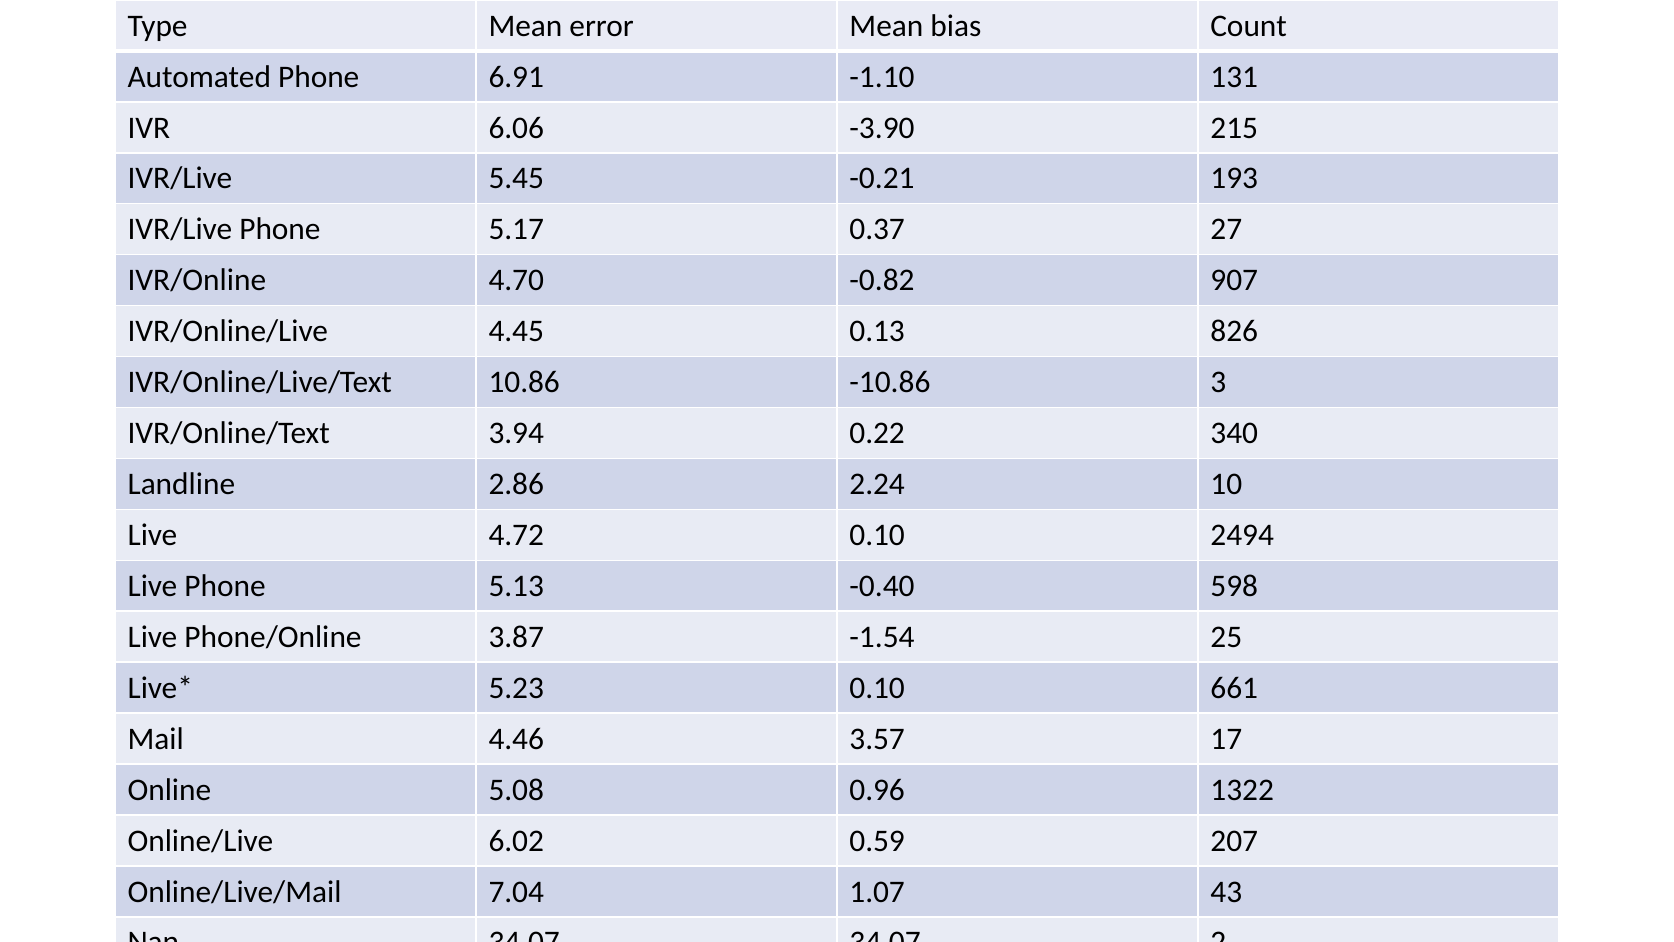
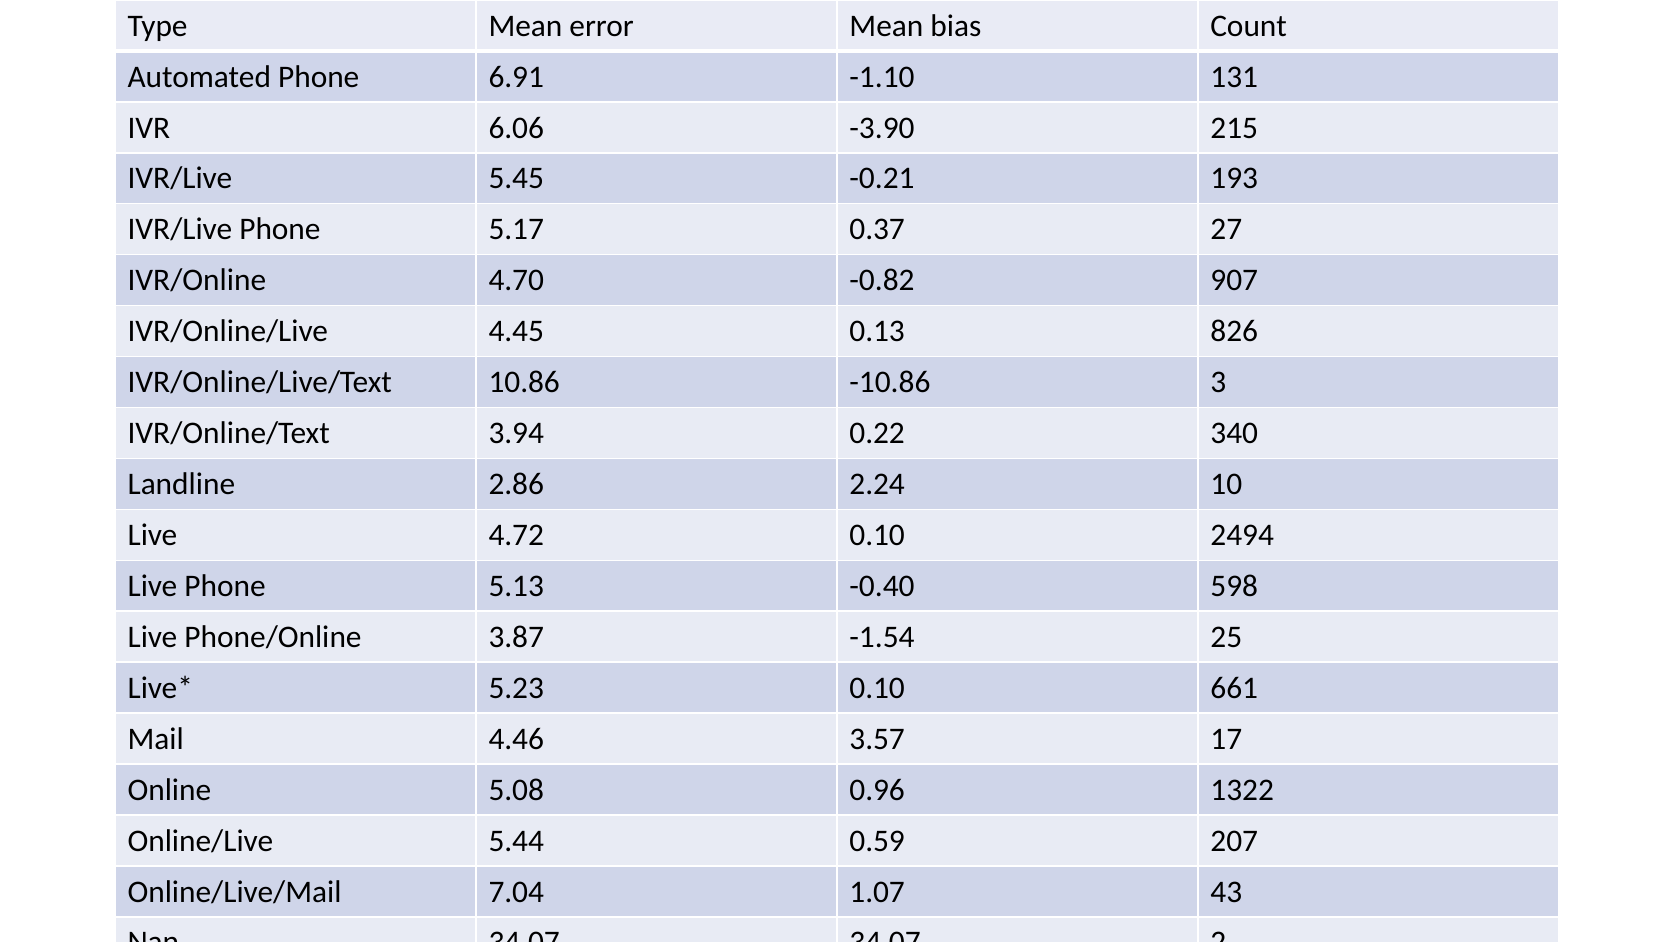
6.02: 6.02 -> 5.44 (516, 840)
